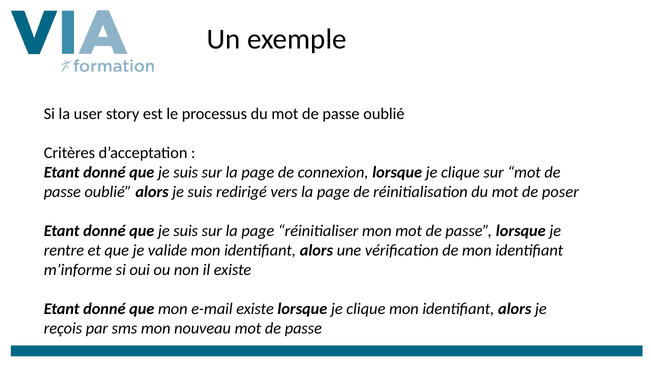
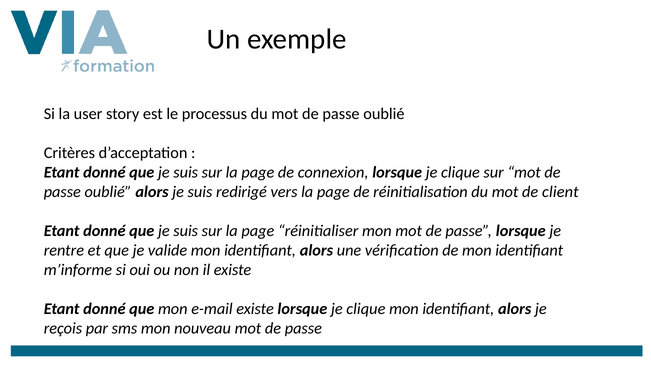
poser: poser -> client (560, 192)
